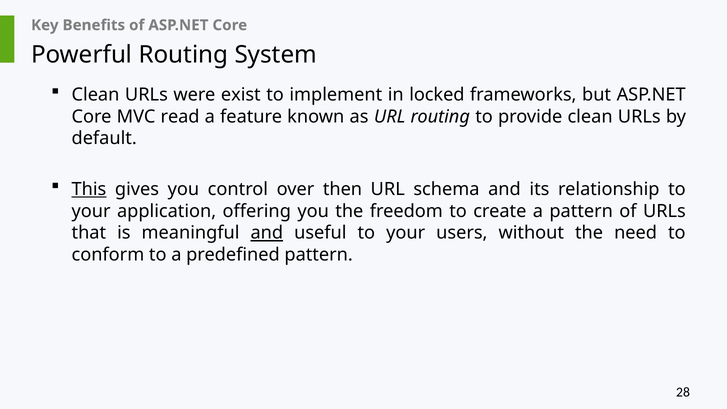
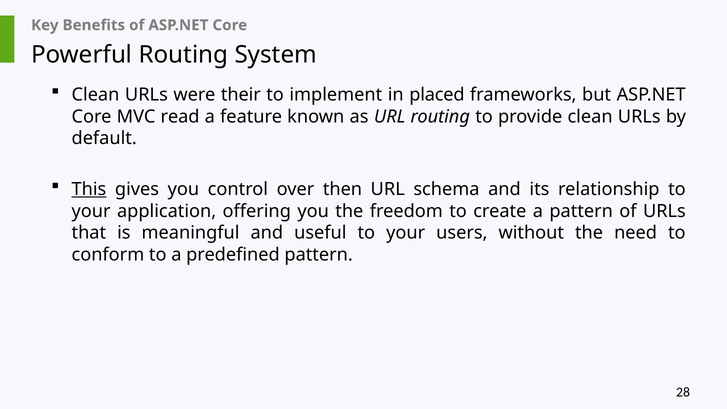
exist: exist -> their (241, 95)
locked: locked -> placed (437, 95)
and underline: present -> none (267, 233)
